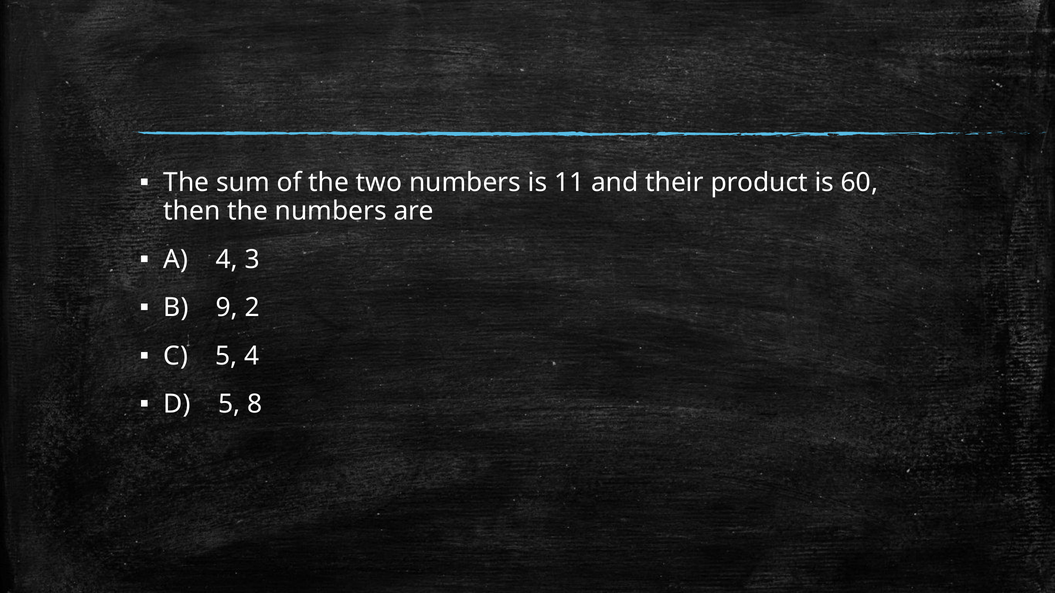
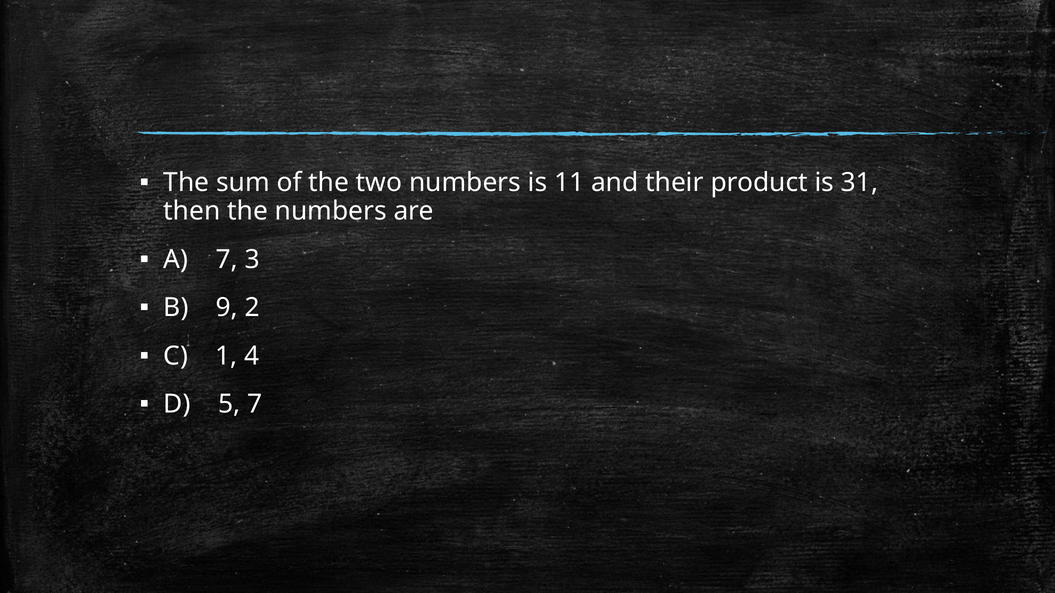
60: 60 -> 31 (860, 183)
A 4: 4 -> 7 (227, 260)
C 5: 5 -> 1 (226, 356)
5 8: 8 -> 7 (255, 404)
